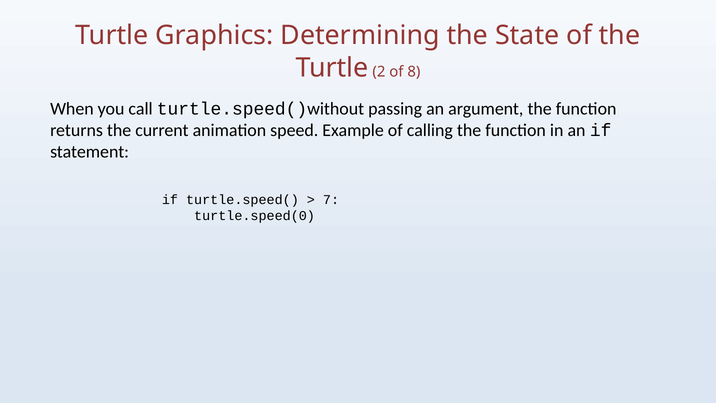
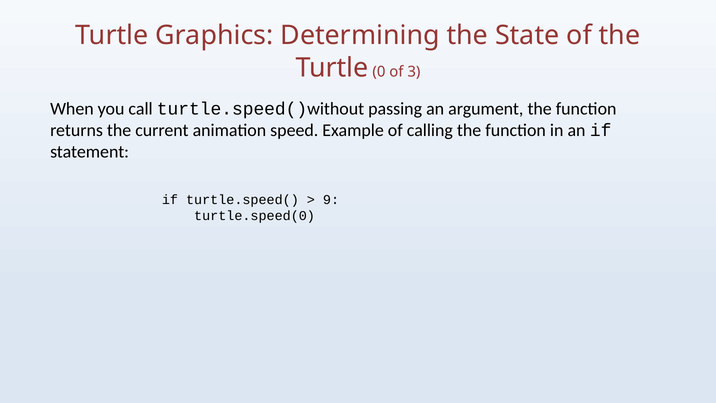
2: 2 -> 0 (379, 72)
8: 8 -> 3 (414, 72)
7: 7 -> 9 (331, 200)
